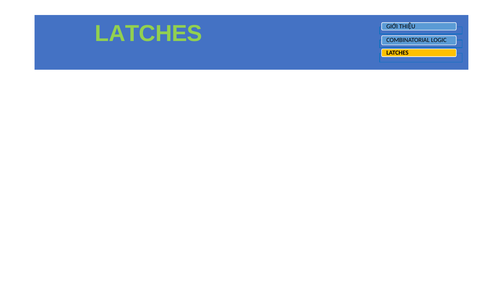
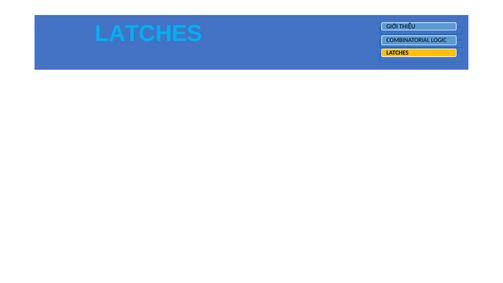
LATCHES colour: light green -> light blue (149, 33)
